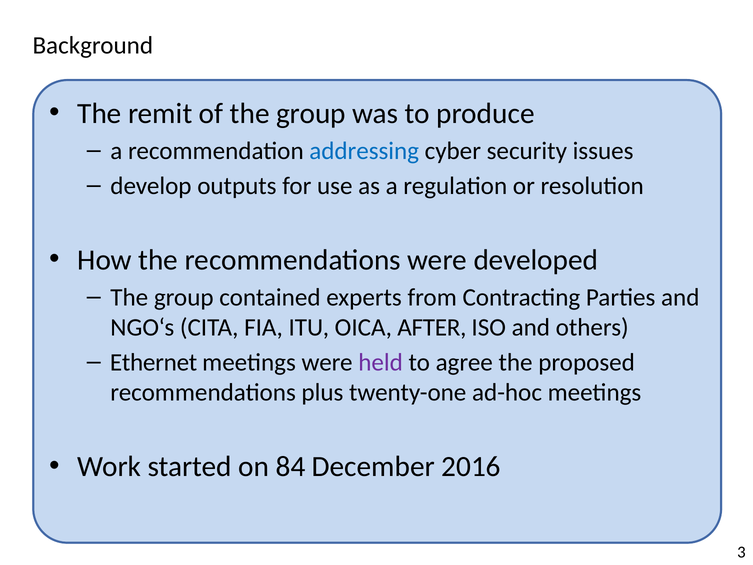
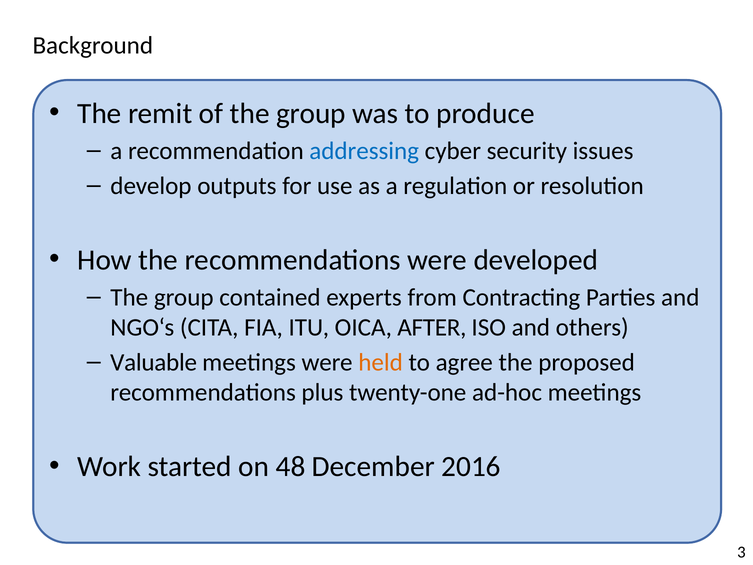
Ethernet: Ethernet -> Valuable (154, 362)
held colour: purple -> orange (381, 362)
84: 84 -> 48 (291, 466)
